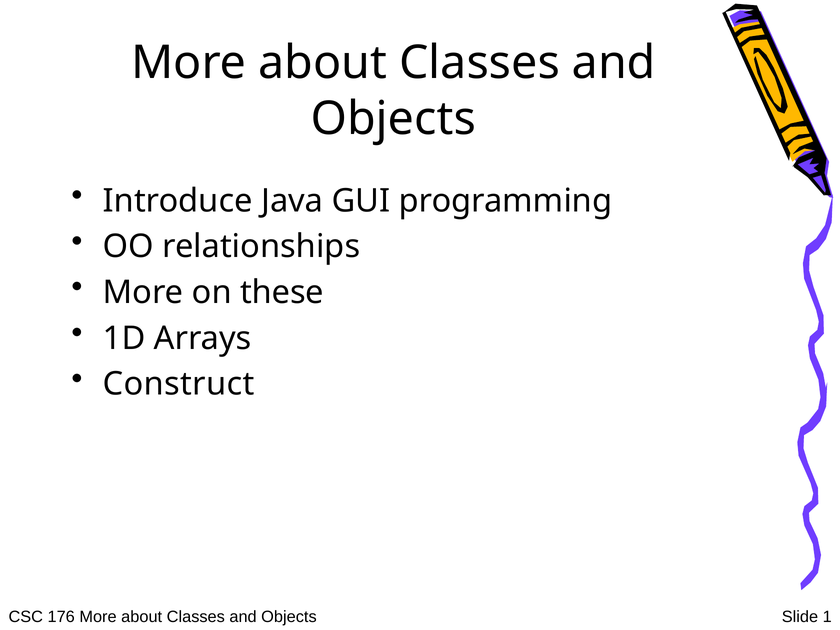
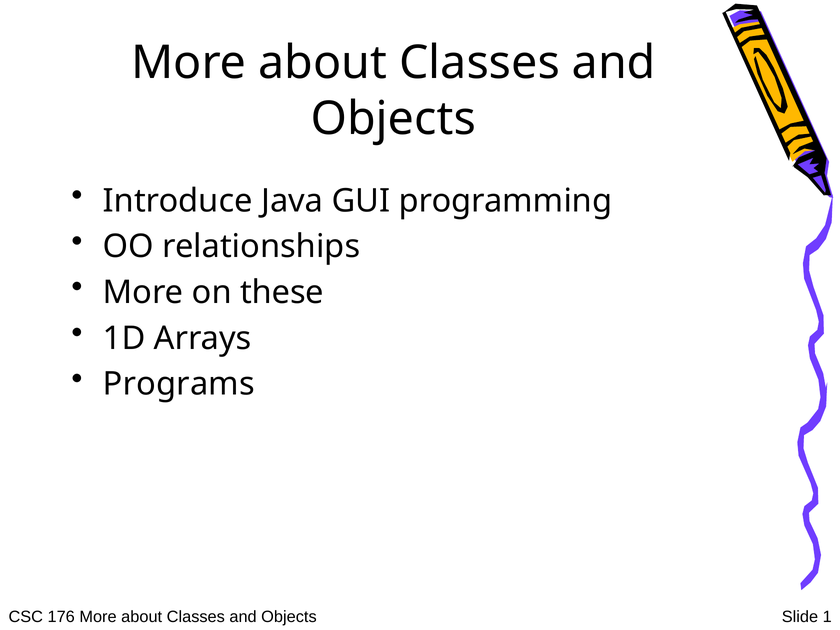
Construct: Construct -> Programs (179, 384)
